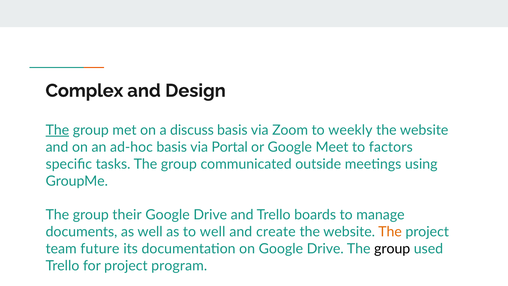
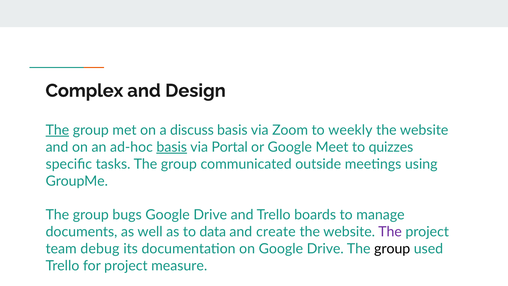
basis underline: none -> present (172, 147)
factors: factors -> quizzes (391, 147)
their: their -> bugs (127, 215)
to well: well -> data (213, 232)
The colour: orange -> purple (390, 232)
future: future -> debug (100, 249)
program: program -> measure (179, 266)
